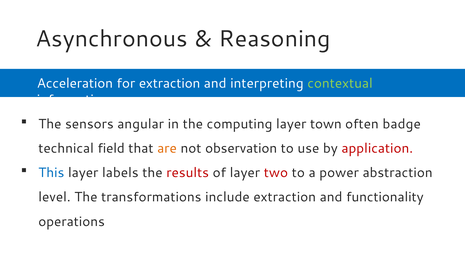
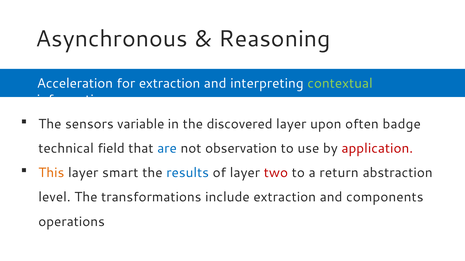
angular: angular -> variable (141, 124)
computing: computing -> discovered (240, 124)
town: town -> upon (326, 124)
are colour: orange -> blue (167, 149)
This colour: blue -> orange (51, 173)
labels: labels -> smart (120, 173)
results colour: red -> blue (188, 173)
power: power -> return (339, 173)
functionality: functionality -> components (385, 198)
